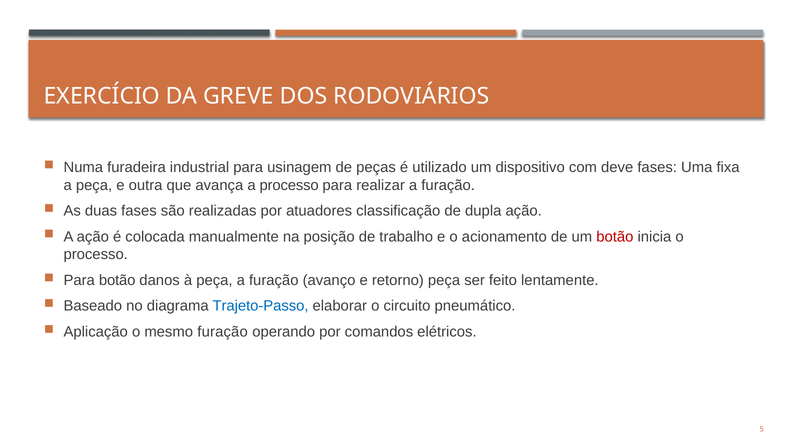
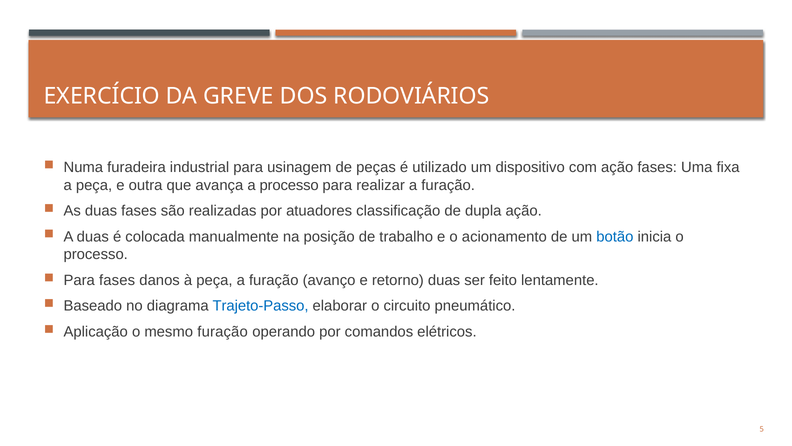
com deve: deve -> ação (617, 167)
A ação: ação -> duas (93, 236)
botão colour: red -> blue (615, 236)
Para botão: botão -> fases (117, 280)
retorno peça: peça -> duas (444, 280)
